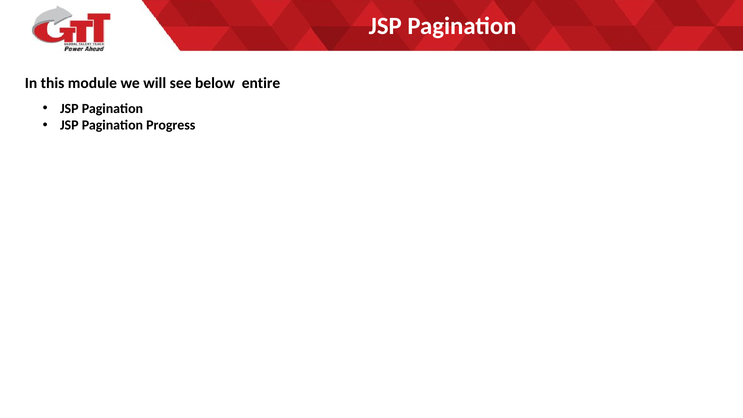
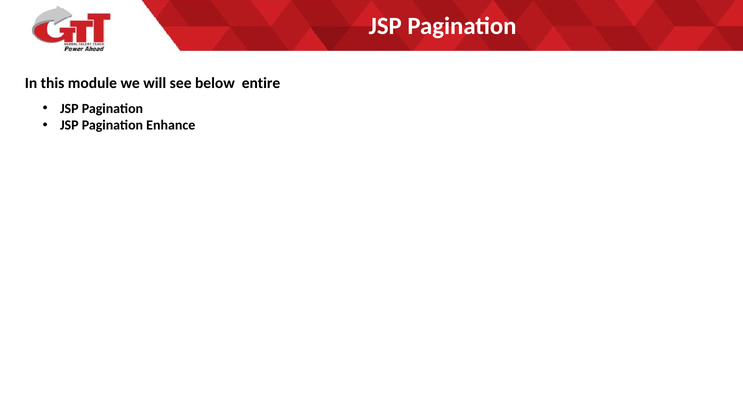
Progress: Progress -> Enhance (171, 125)
